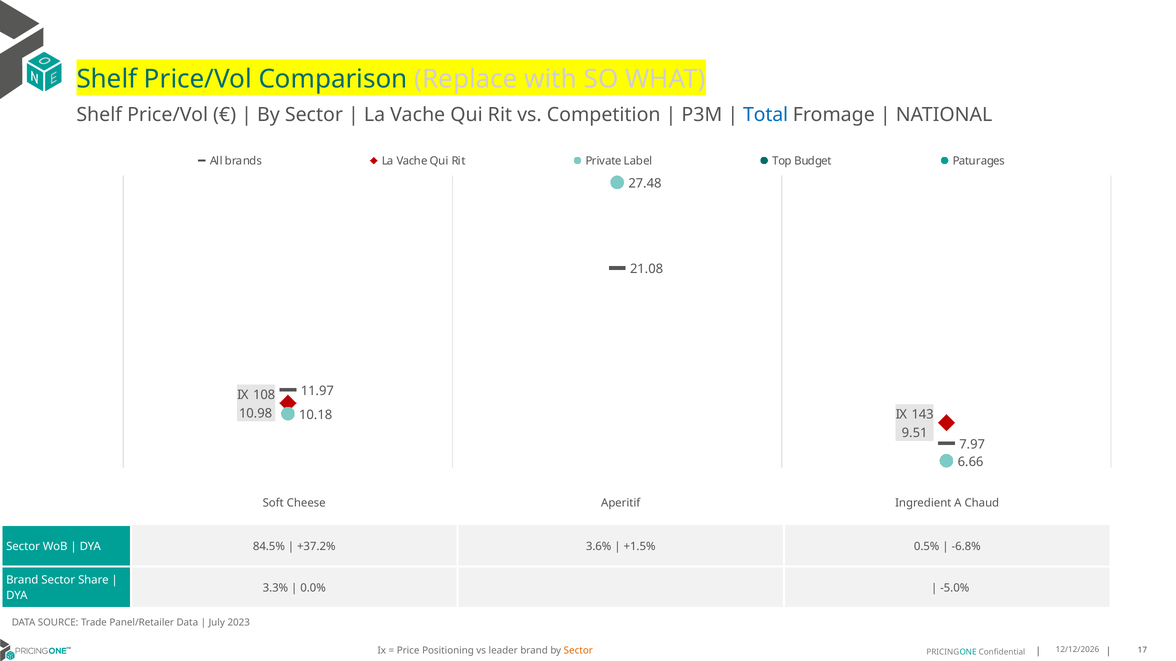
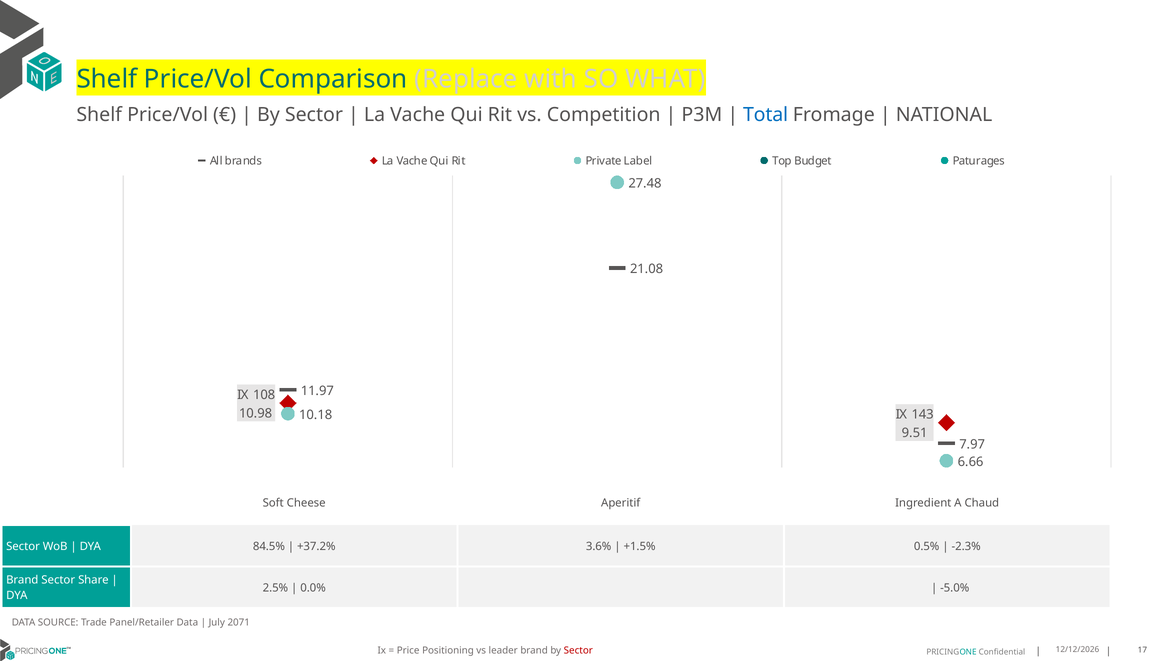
-6.8%: -6.8% -> -2.3% (966, 547)
3.3%: 3.3% -> 2.5% (275, 588)
2023: 2023 -> 2071 (239, 623)
Sector colour: orange -> red (578, 651)
